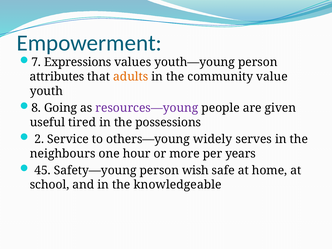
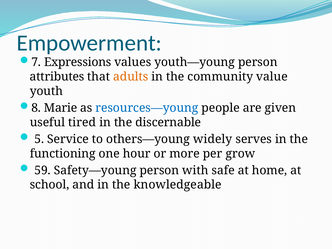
Going: Going -> Marie (61, 108)
resources—young colour: purple -> blue (147, 108)
possessions: possessions -> discernable (168, 122)
2: 2 -> 5 (39, 139)
neighbours: neighbours -> functioning (63, 154)
years: years -> grow (240, 154)
45: 45 -> 59 (43, 170)
wish: wish -> with (195, 170)
